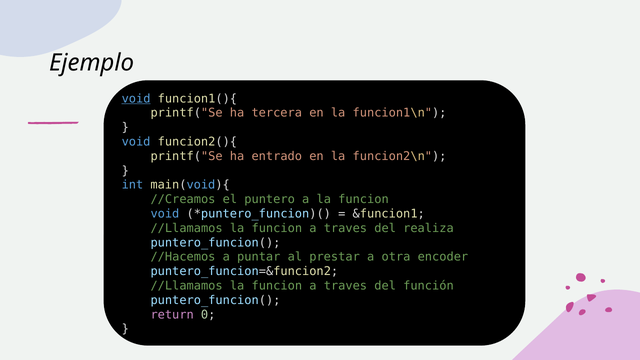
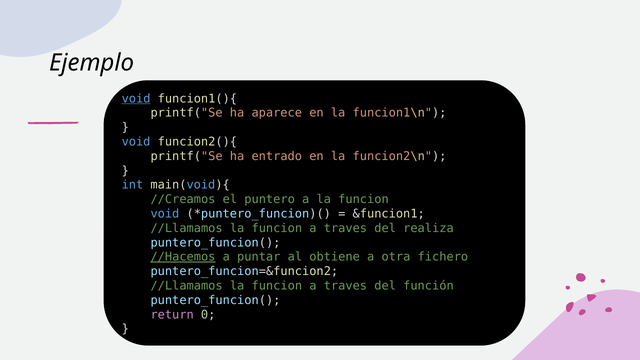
tercera: tercera -> aparece (277, 113)
//Hacemos underline: none -> present (183, 257)
prestar: prestar -> obtiene (335, 257)
encoder: encoder -> fichero (443, 257)
